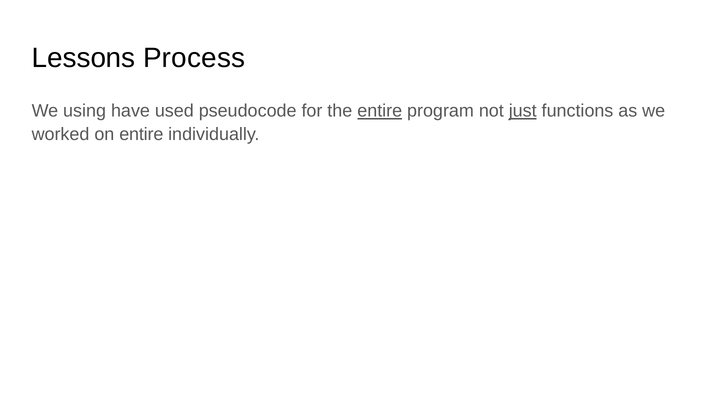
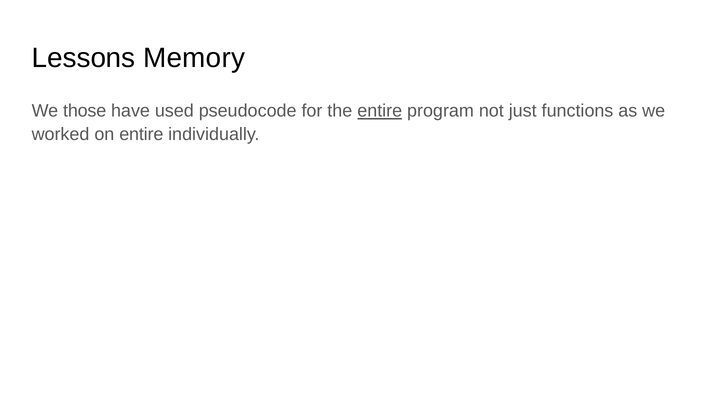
Process: Process -> Memory (194, 58)
using: using -> those (85, 111)
just underline: present -> none (523, 111)
